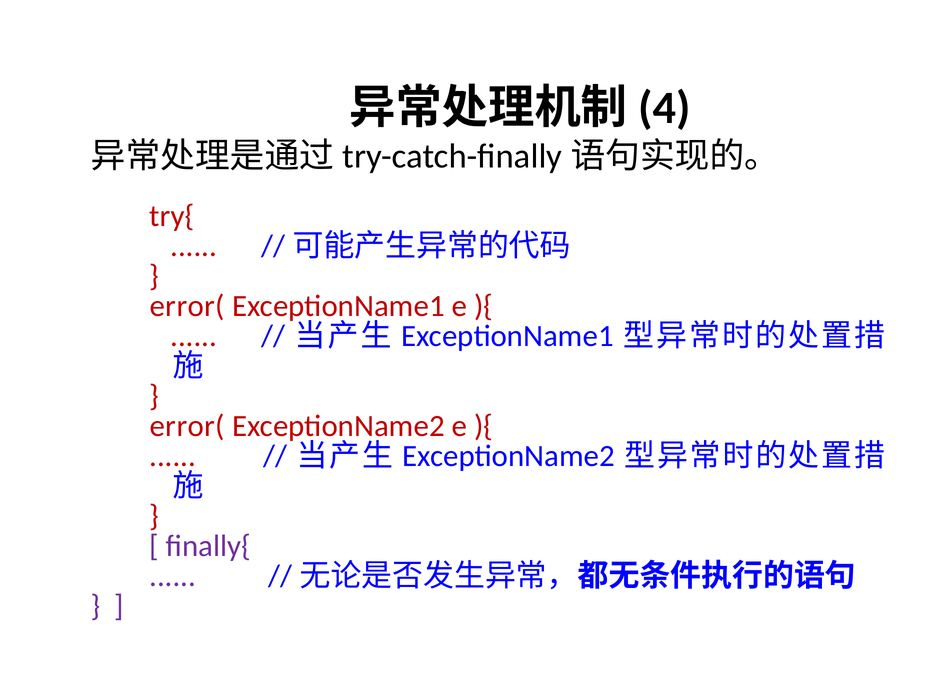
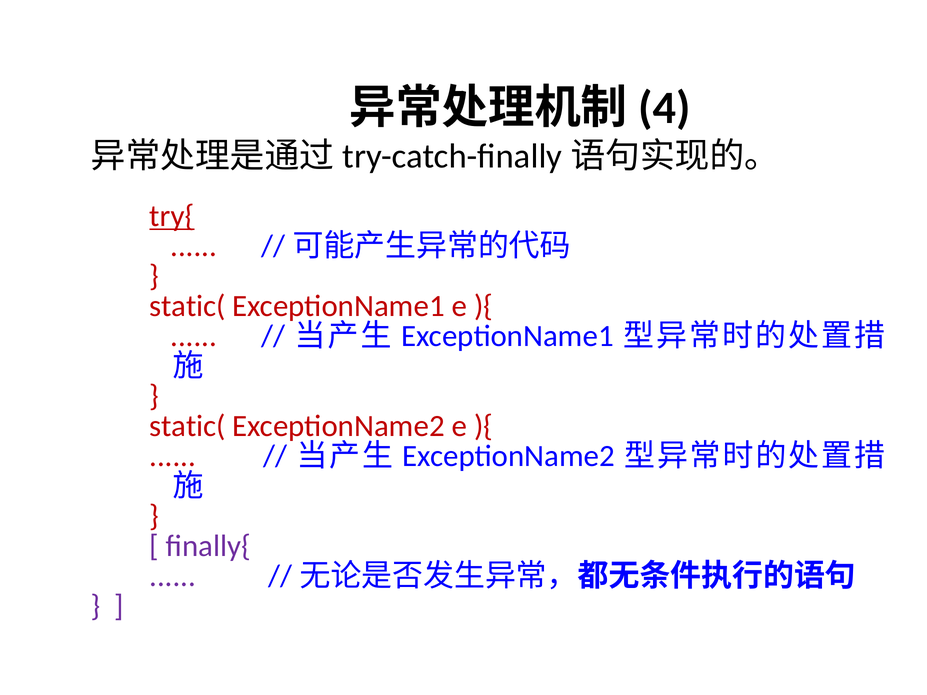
try{ underline: none -> present (172, 216)
error(: error( -> static( (187, 306)
error(: error( -> static( (187, 426)
